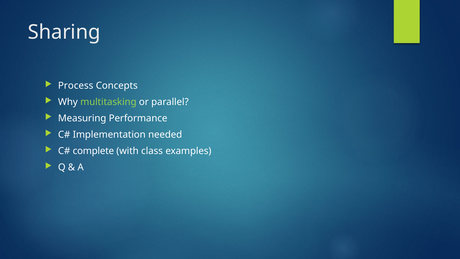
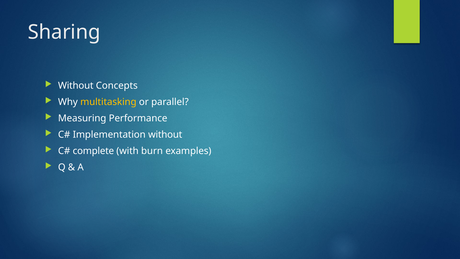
Process: Process -> Without (76, 86)
multitasking colour: light green -> yellow (108, 102)
Implementation needed: needed -> without (165, 135)
class: class -> burn (152, 151)
